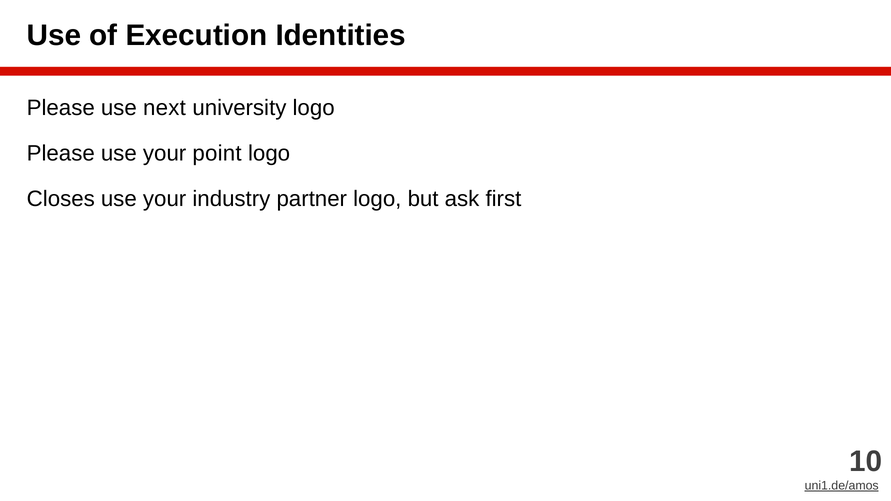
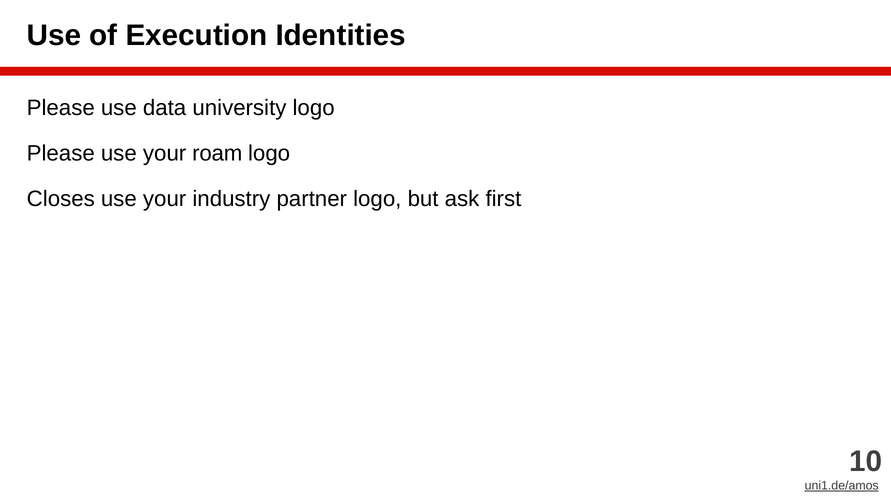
next: next -> data (165, 108)
point: point -> roam (217, 154)
